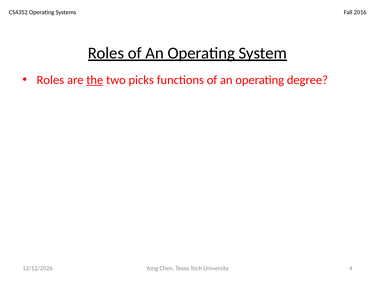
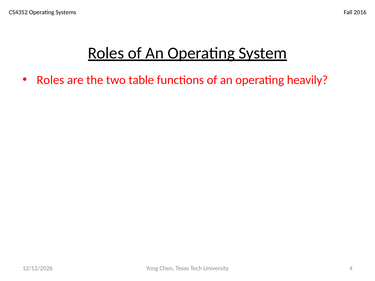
the underline: present -> none (95, 80)
picks: picks -> table (141, 80)
degree: degree -> heavily (307, 80)
